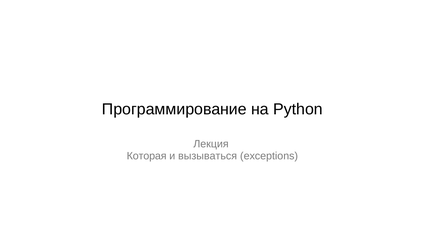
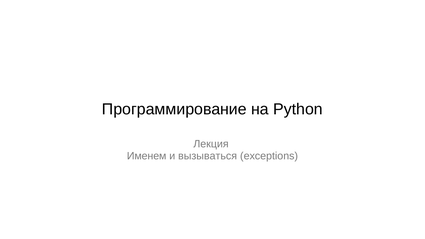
Которая: Которая -> Именем (147, 156)
